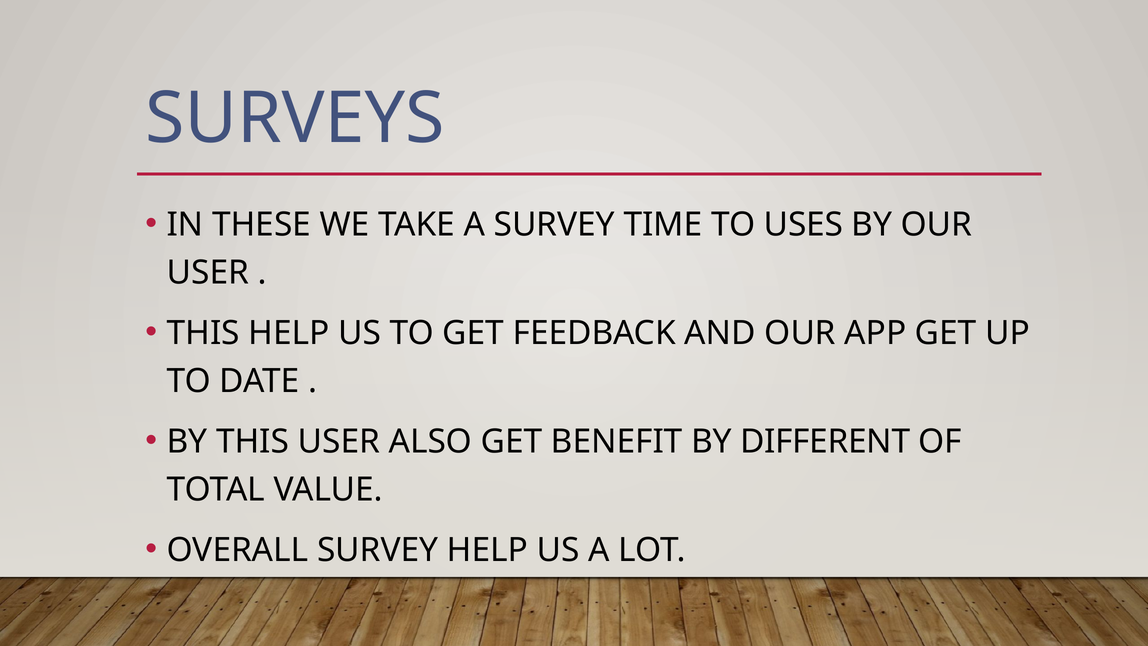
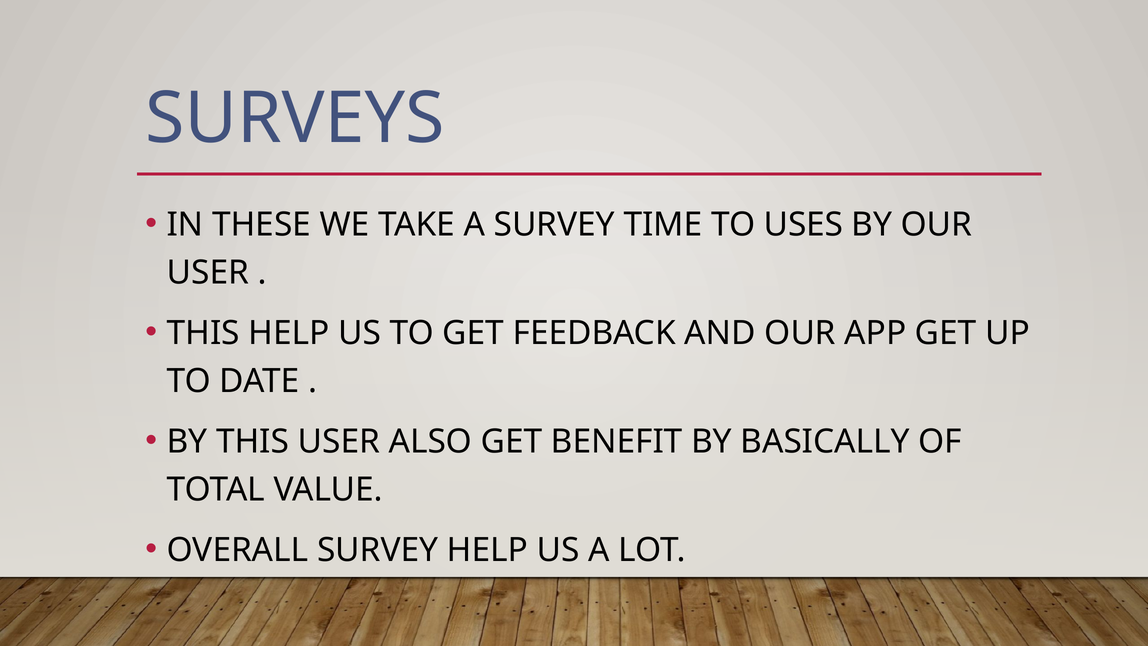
DIFFERENT: DIFFERENT -> BASICALLY (825, 441)
